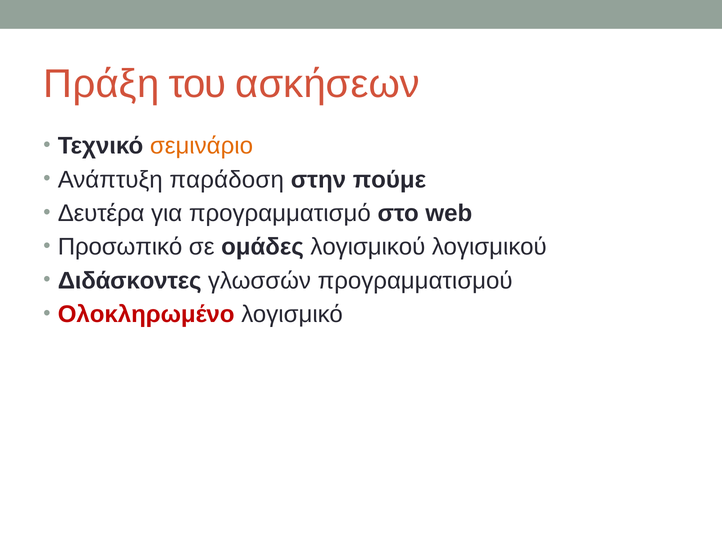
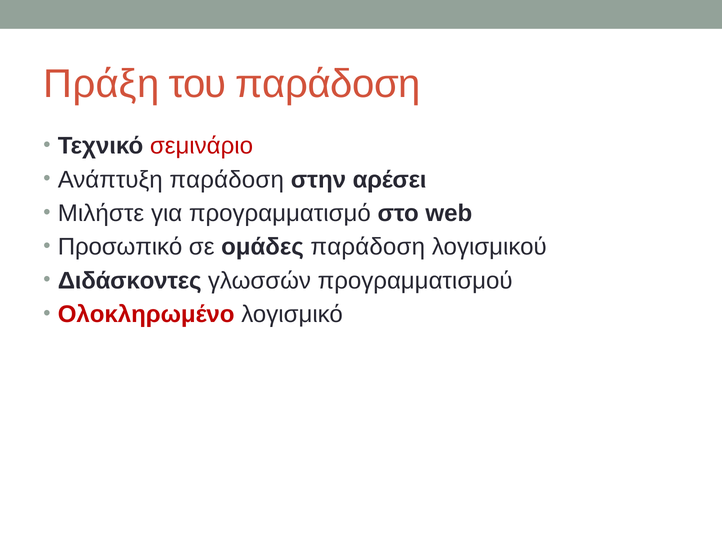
του ασκήσεων: ασκήσεων -> παράδοση (328, 84)
σεμινάριο colour: orange -> red (201, 146)
πούμε: πούμε -> αρέσει (390, 180)
Δευτέρα: Δευτέρα -> Μιλήστε (101, 213)
ομάδες λογισμικού: λογισμικού -> παράδοση (368, 247)
